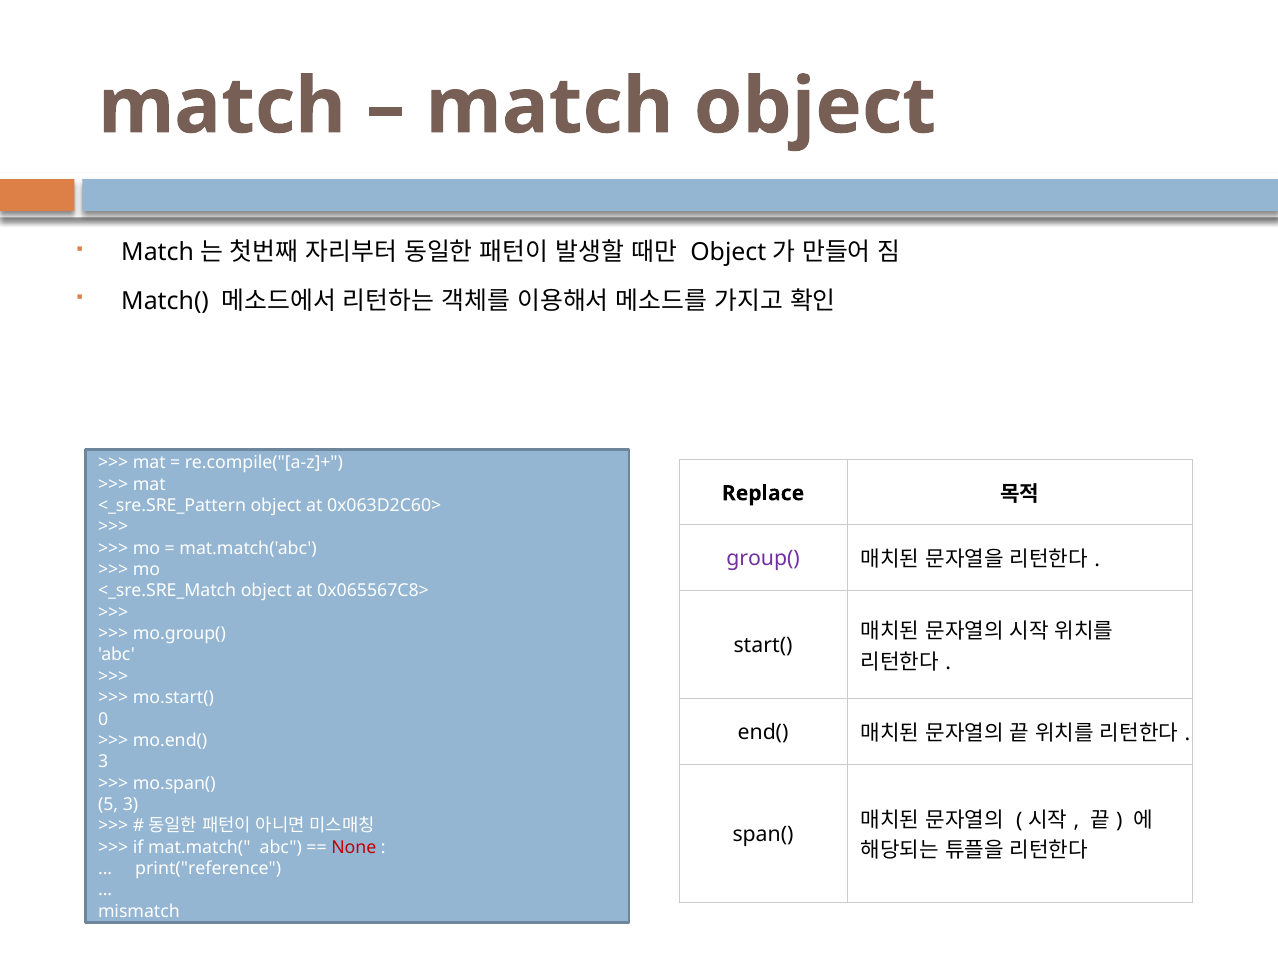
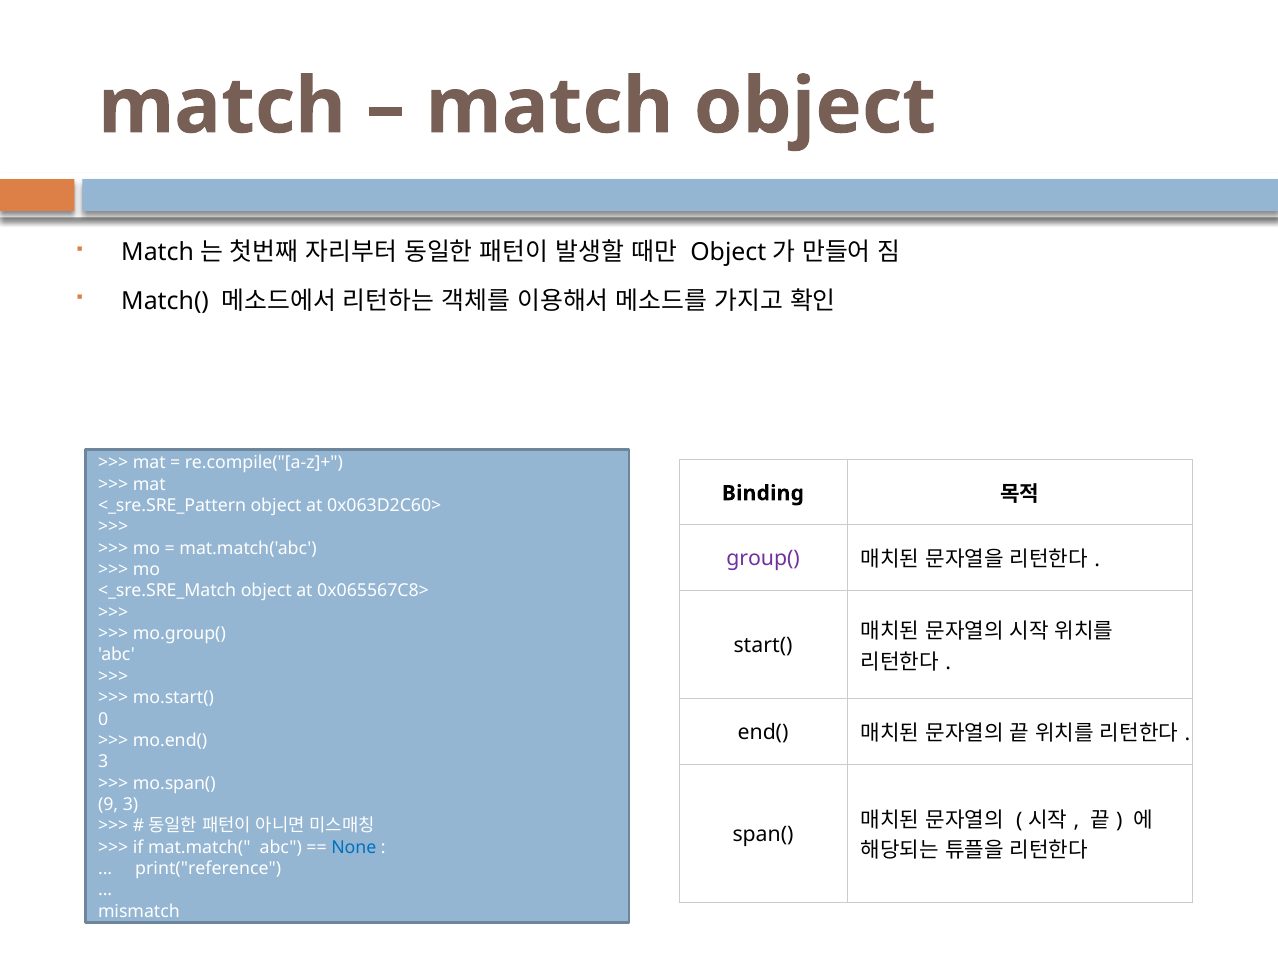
Replace: Replace -> Binding (763, 493)
5: 5 -> 9 (108, 804)
None colour: red -> blue (354, 847)
